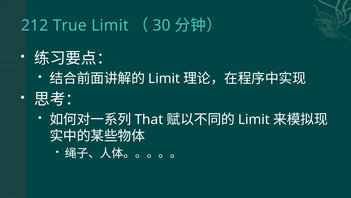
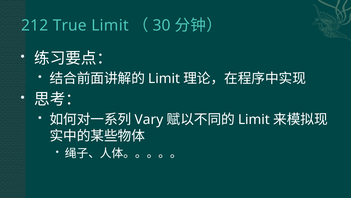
That: That -> Vary (149, 119)
